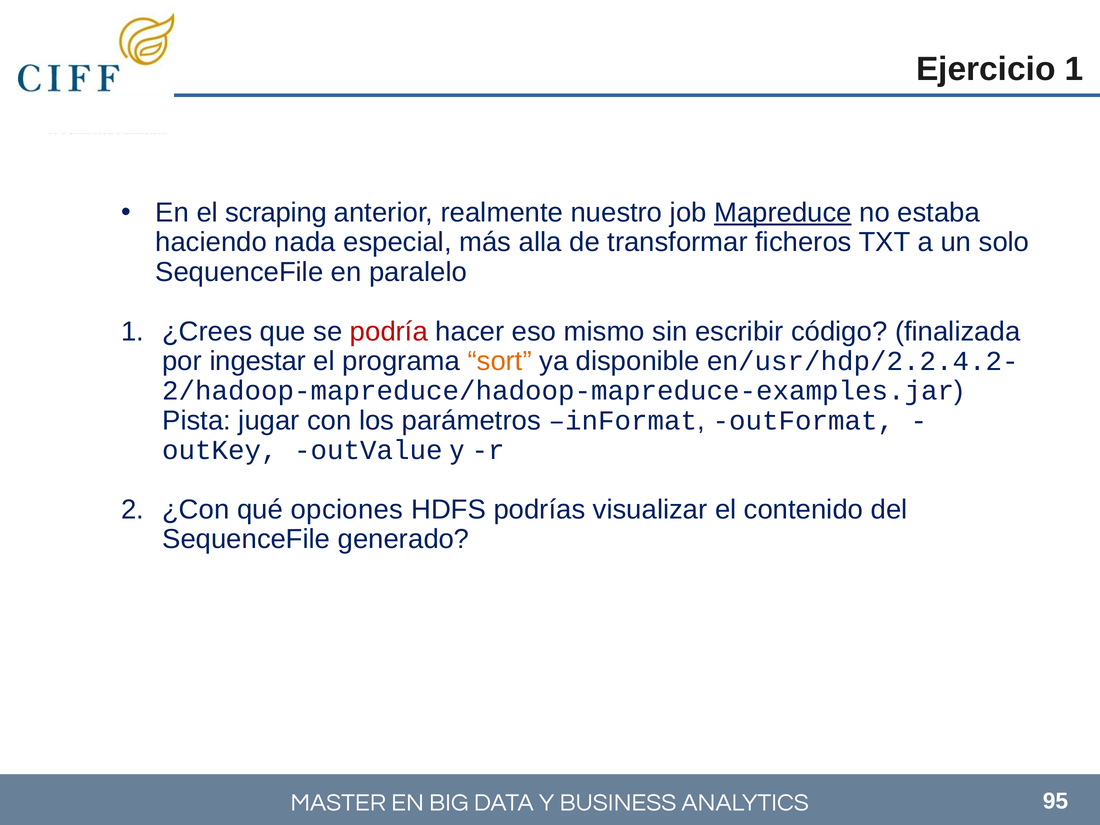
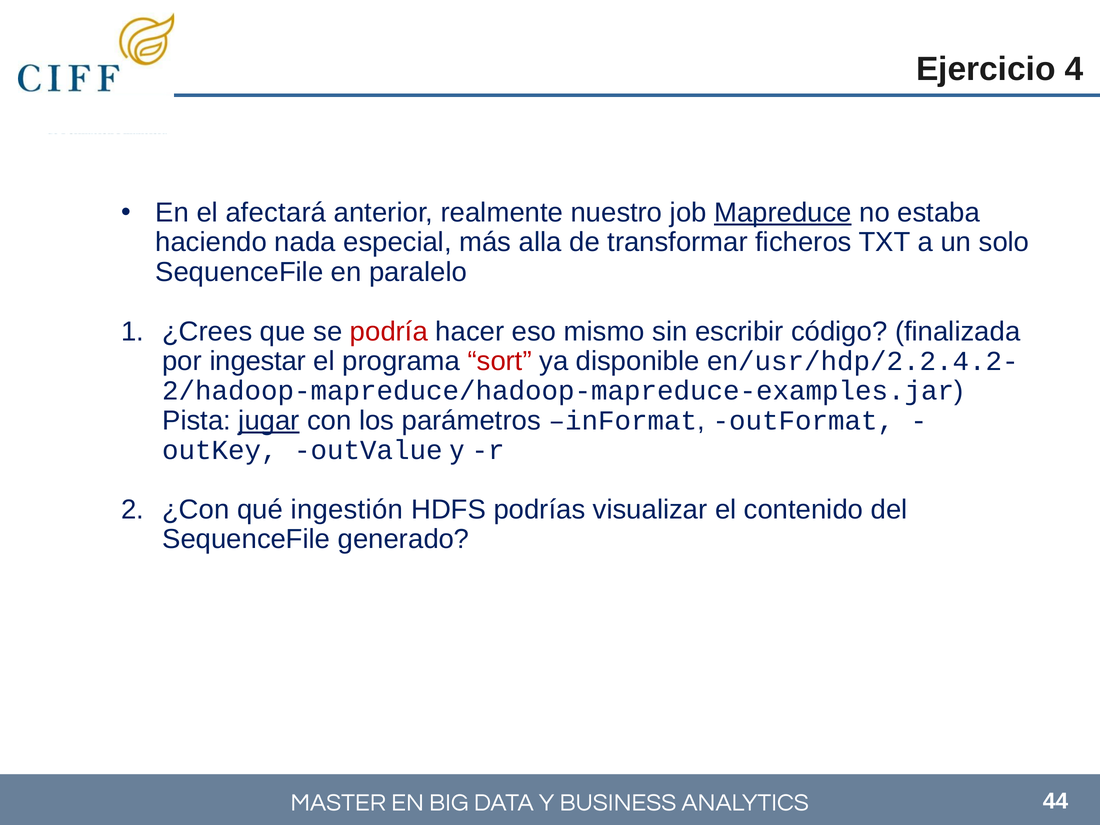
Ejercicio 1: 1 -> 4 (1074, 69)
scraping: scraping -> afectará (276, 213)
sort colour: orange -> red (500, 361)
jugar underline: none -> present (269, 421)
opciones: opciones -> ingestión (347, 510)
95: 95 -> 44 (1056, 801)
